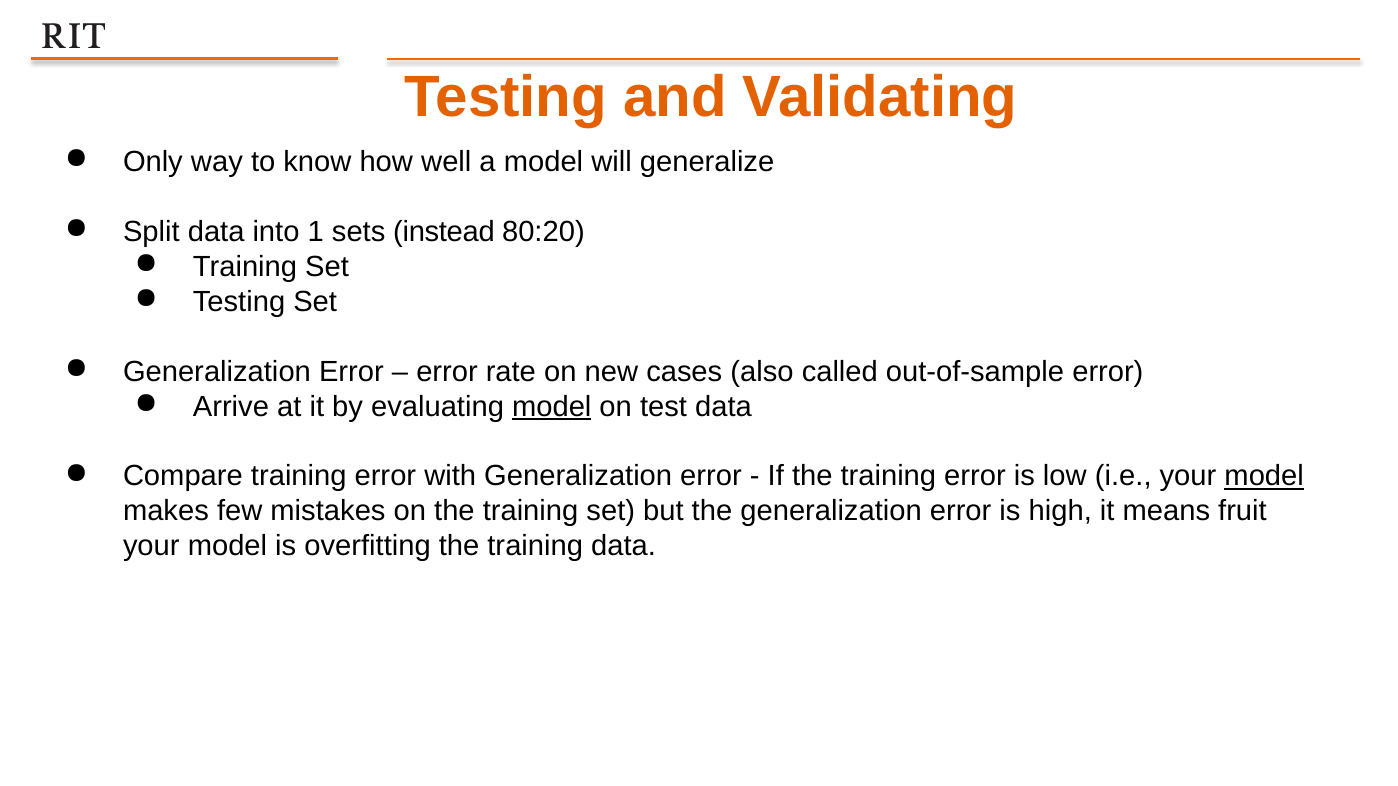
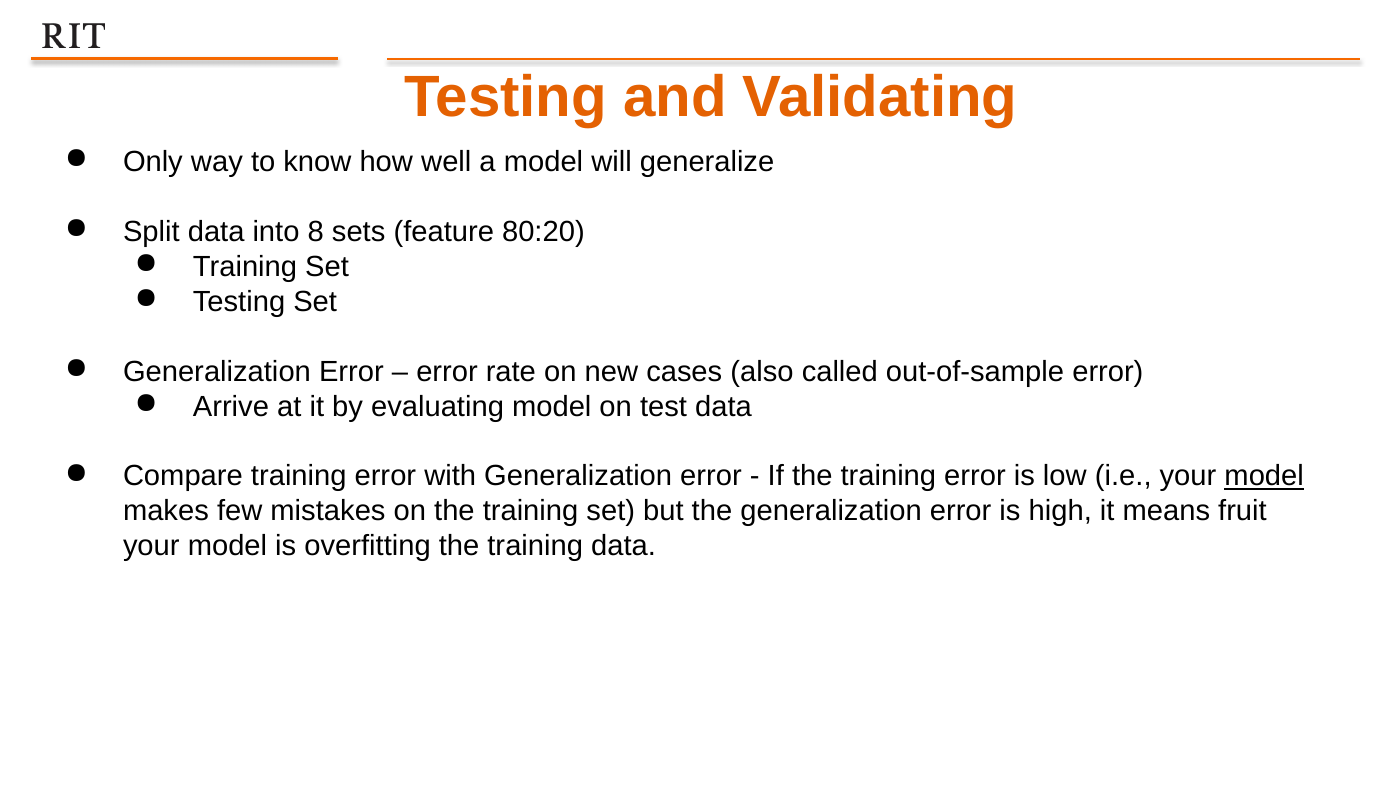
1: 1 -> 8 (316, 232)
instead: instead -> feature (444, 232)
model underline: present -> none (552, 407)
